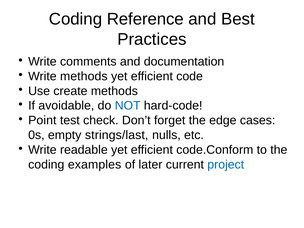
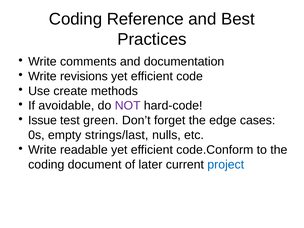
Write methods: methods -> revisions (84, 76)
NOT colour: blue -> purple (128, 106)
Point: Point -> Issue (42, 120)
check: check -> green (101, 120)
examples: examples -> document (95, 165)
